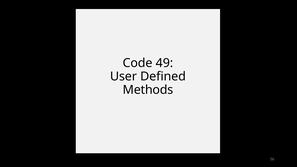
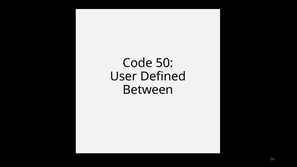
49: 49 -> 50 (164, 63)
Methods: Methods -> Between (148, 90)
